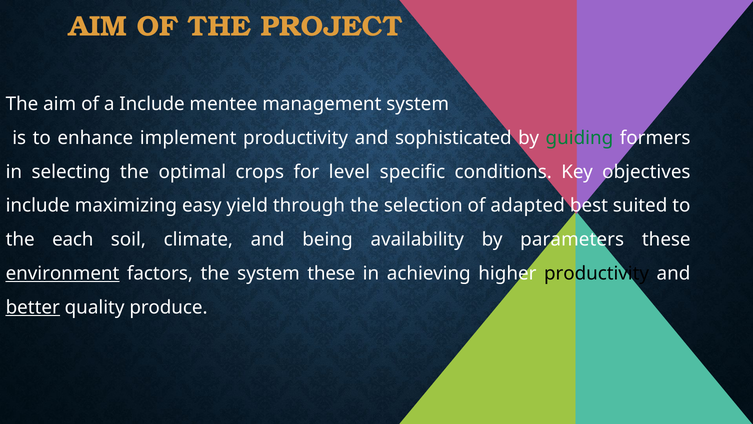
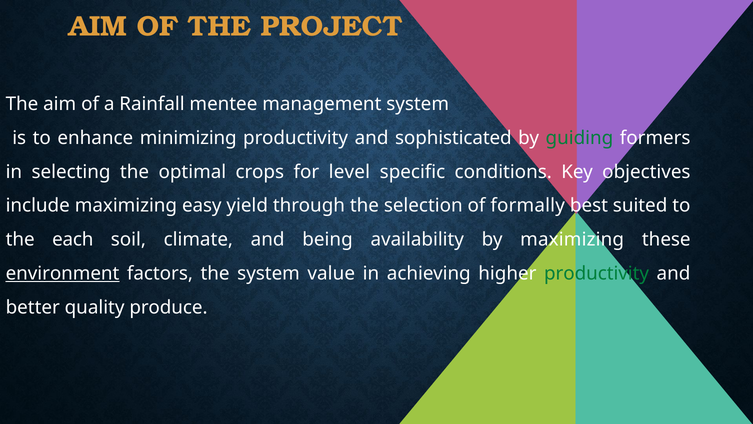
a Include: Include -> Rainfall (152, 104)
implement: implement -> minimizing (188, 138)
adapted: adapted -> formally (528, 206)
by parameters: parameters -> maximizing (572, 239)
system these: these -> value (331, 273)
productivity colour: black -> green (597, 273)
better underline: present -> none (33, 307)
